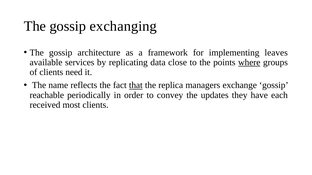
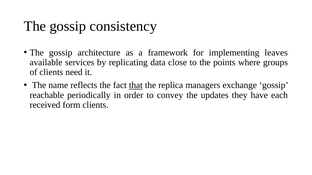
exchanging: exchanging -> consistency (123, 26)
where underline: present -> none (249, 63)
most: most -> form (71, 105)
